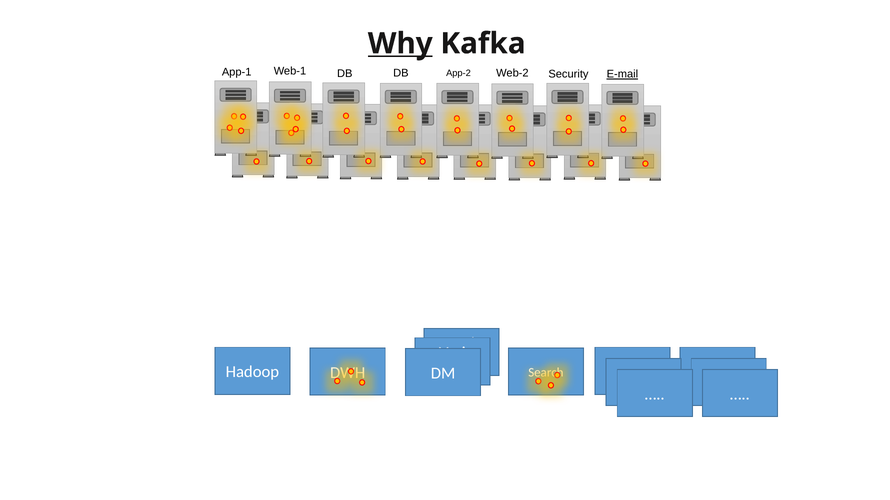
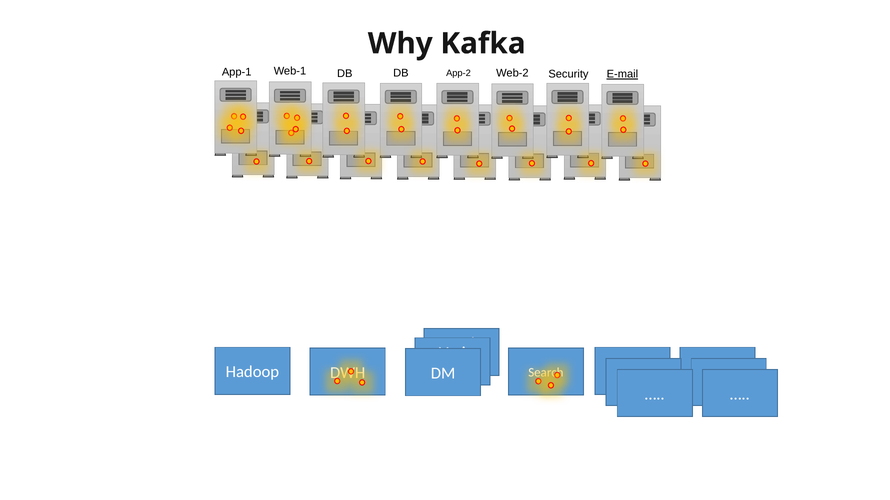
Why underline: present -> none (400, 44)
